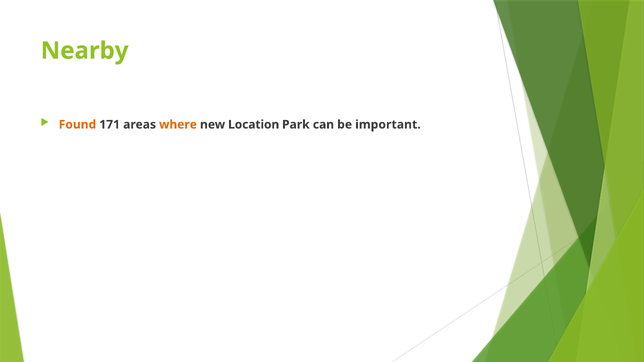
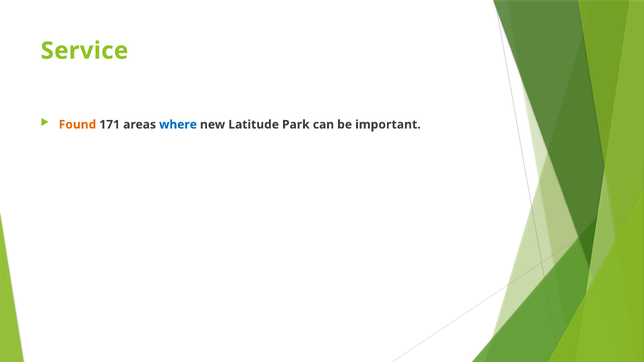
Nearby: Nearby -> Service (84, 51)
where colour: orange -> blue (178, 125)
Location: Location -> Latitude (254, 125)
